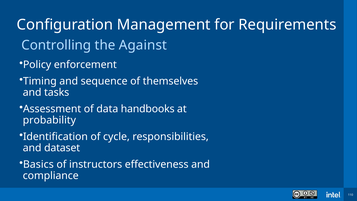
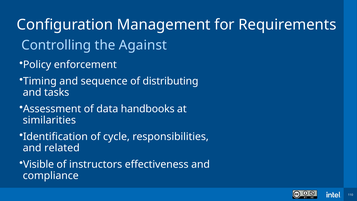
themselves: themselves -> distributing (171, 81)
probability: probability -> similarities (49, 120)
dataset: dataset -> related (62, 148)
Basics: Basics -> Visible (38, 164)
